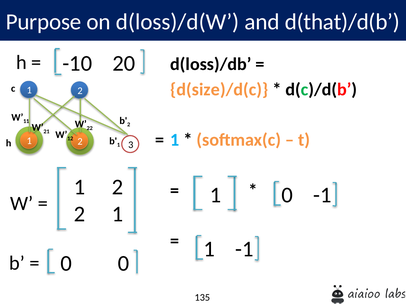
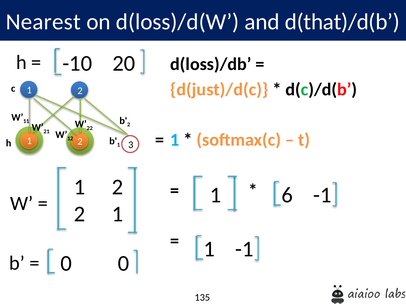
Purpose: Purpose -> Nearest (43, 22)
d(size)/d(c: d(size)/d(c -> d(just)/d(c (219, 90)
1 0: 0 -> 6 (287, 195)
